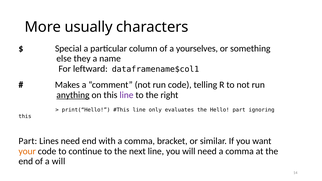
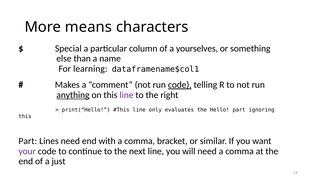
usually: usually -> means (88, 27)
they: they -> than (82, 59)
leftward: leftward -> learning (90, 69)
code underline: none -> present (180, 85)
your colour: orange -> purple (27, 151)
a will: will -> just (59, 161)
